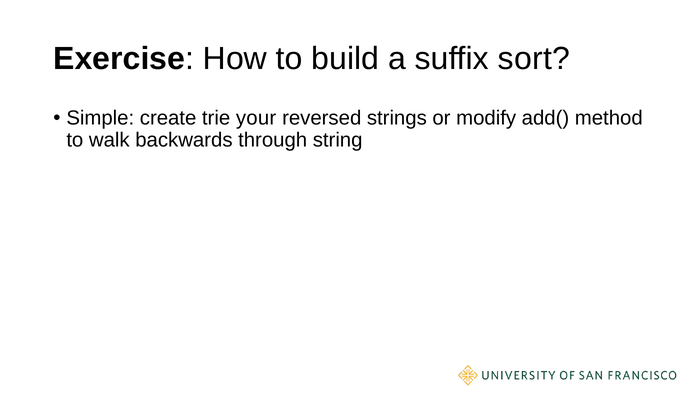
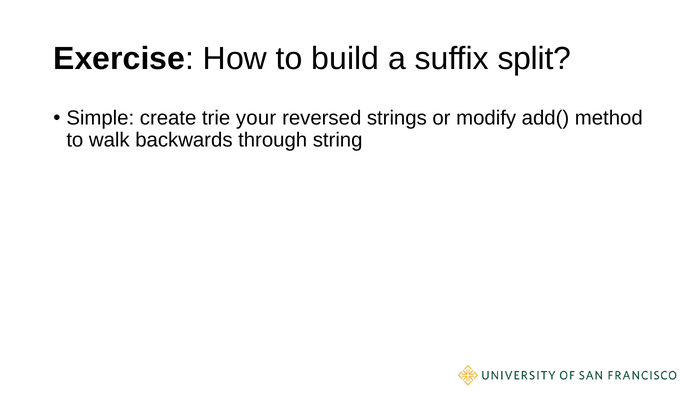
sort: sort -> split (534, 59)
